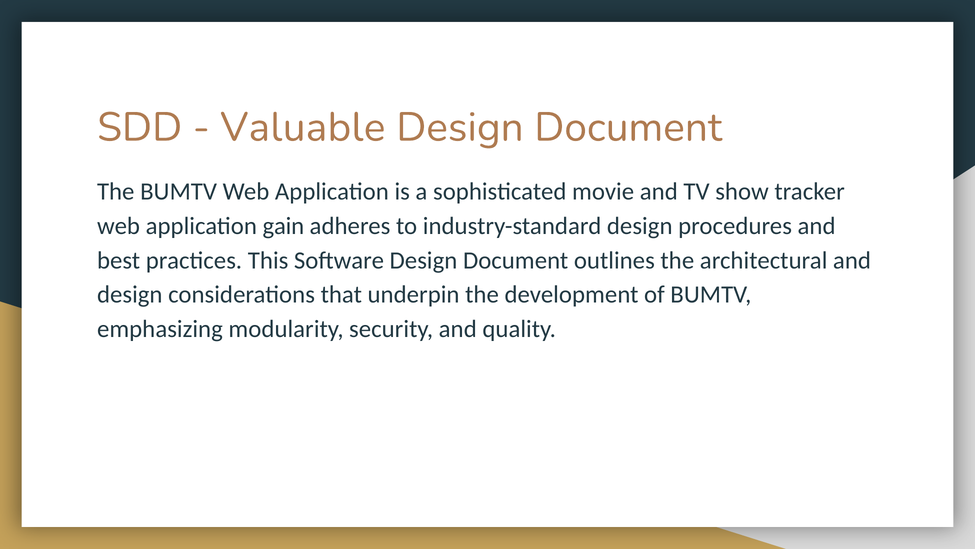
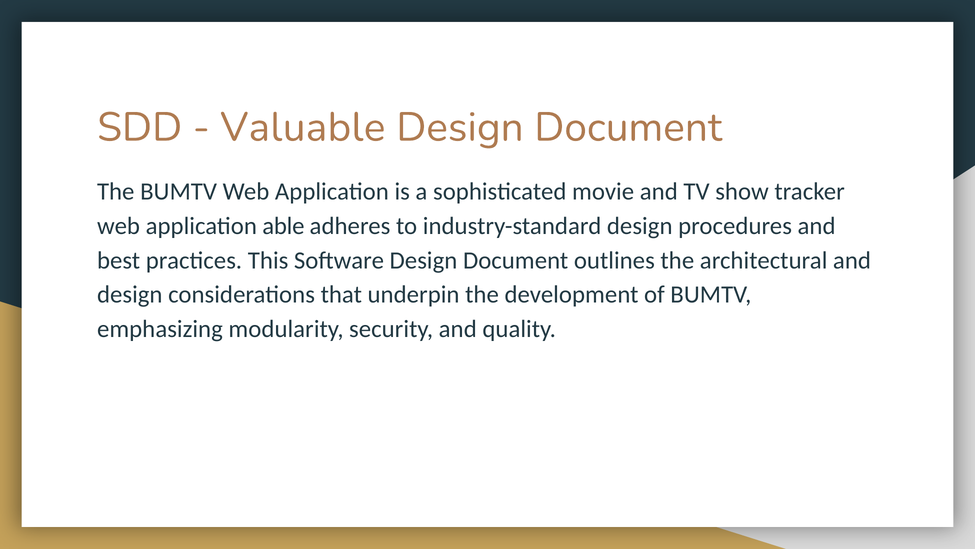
gain: gain -> able (283, 226)
